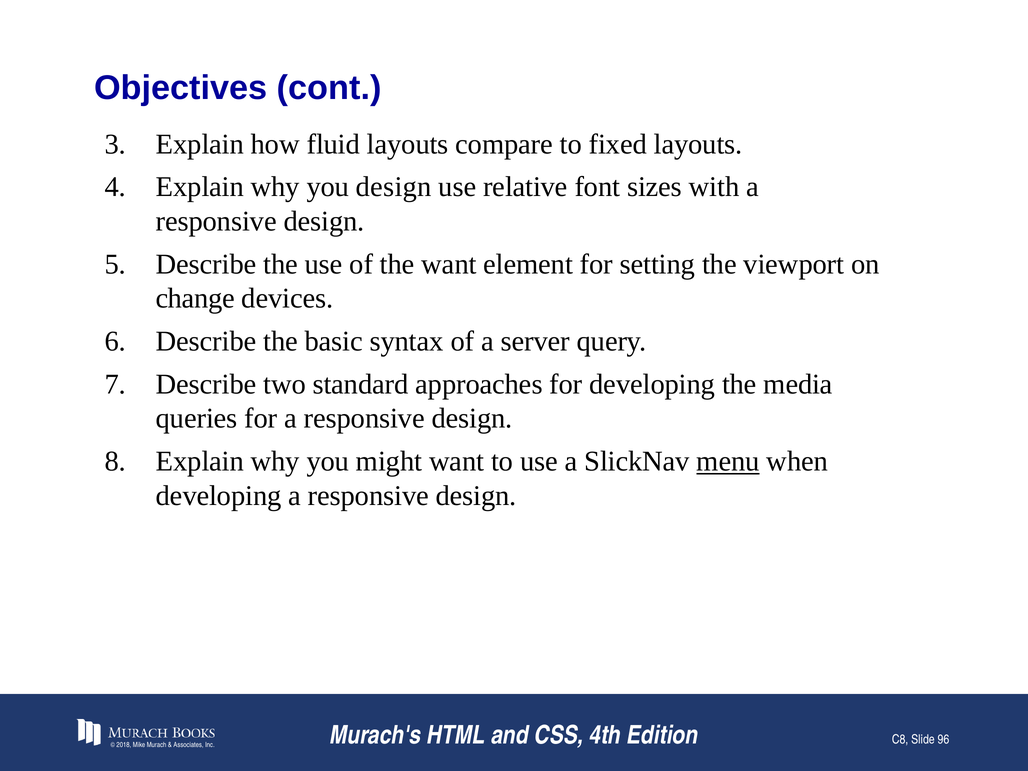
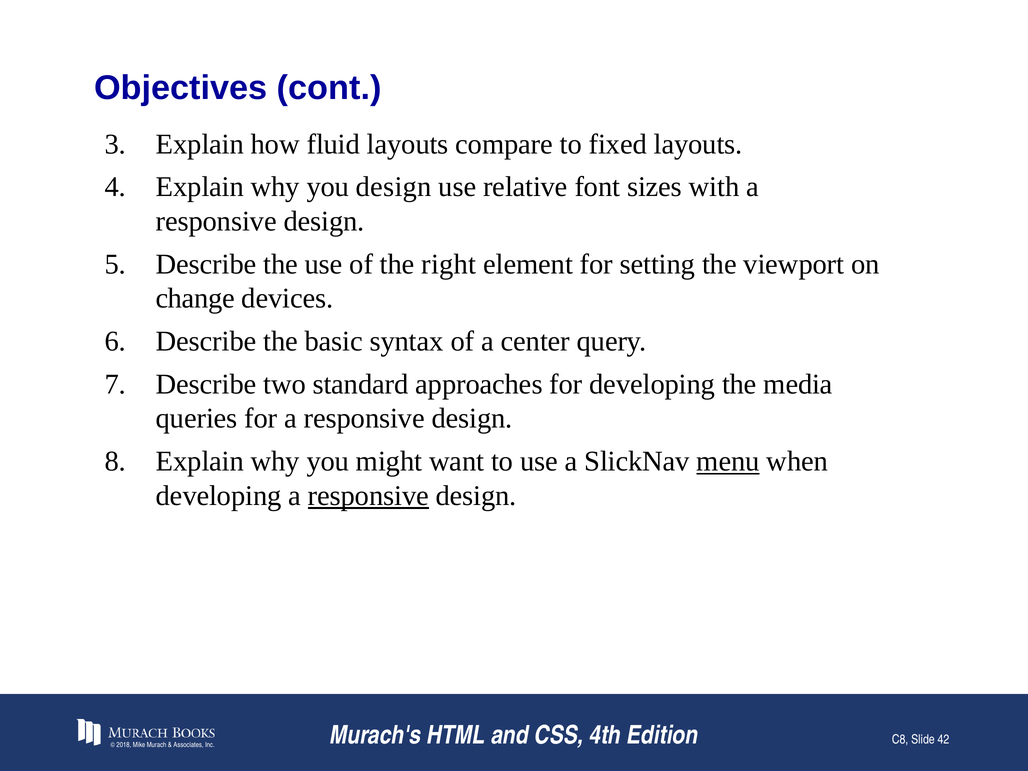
the want: want -> right (449, 264)
server: server -> center (535, 341)
responsive underline: none -> present (368, 496)
96: 96 -> 42 (943, 740)
